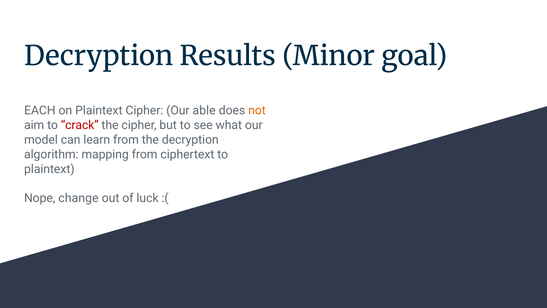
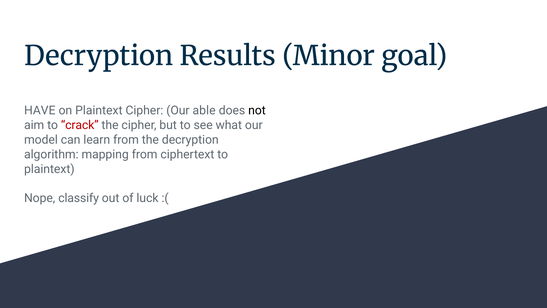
EACH: EACH -> HAVE (40, 111)
not colour: orange -> black (257, 111)
change: change -> classify (79, 198)
